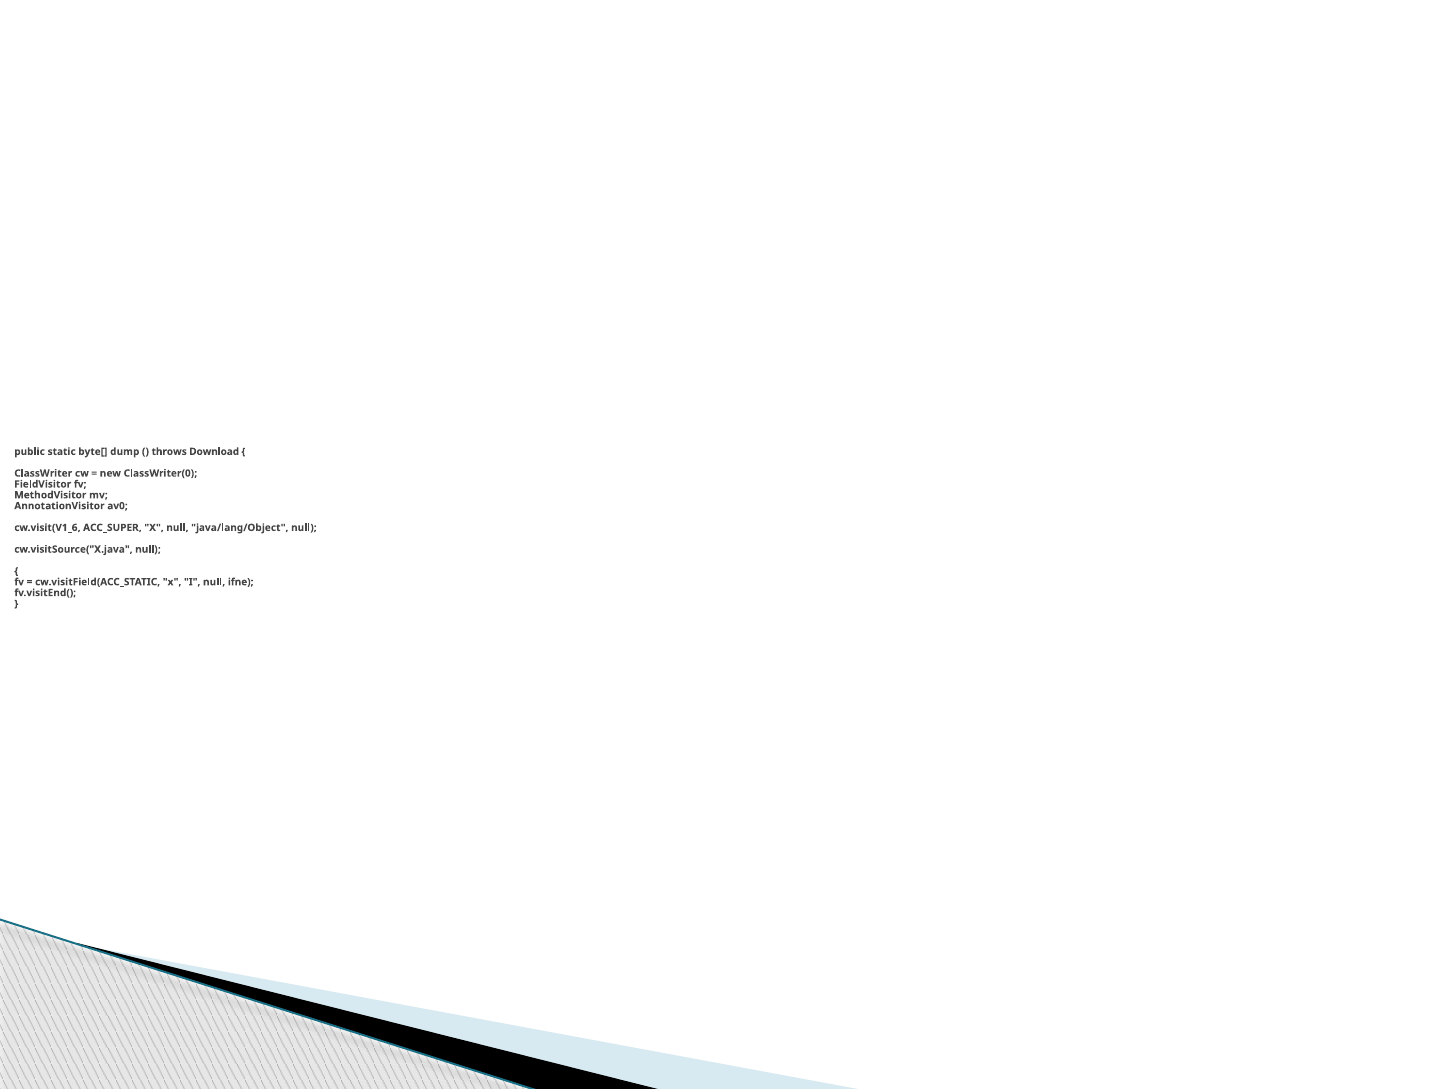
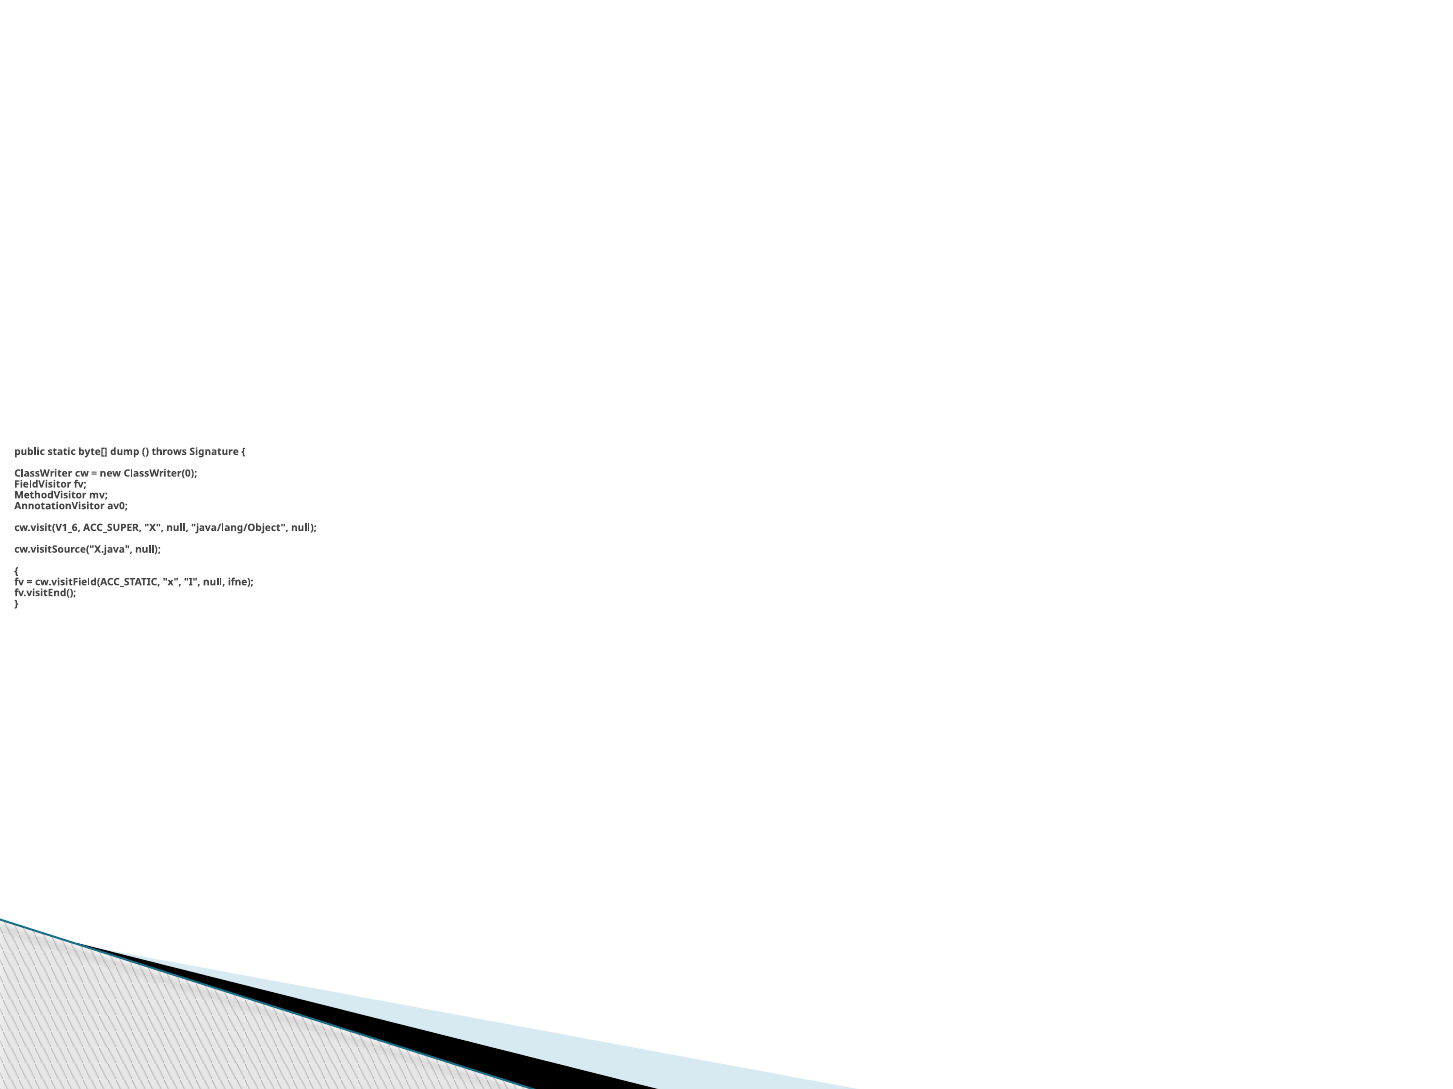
Download: Download -> Signature (214, 452)
